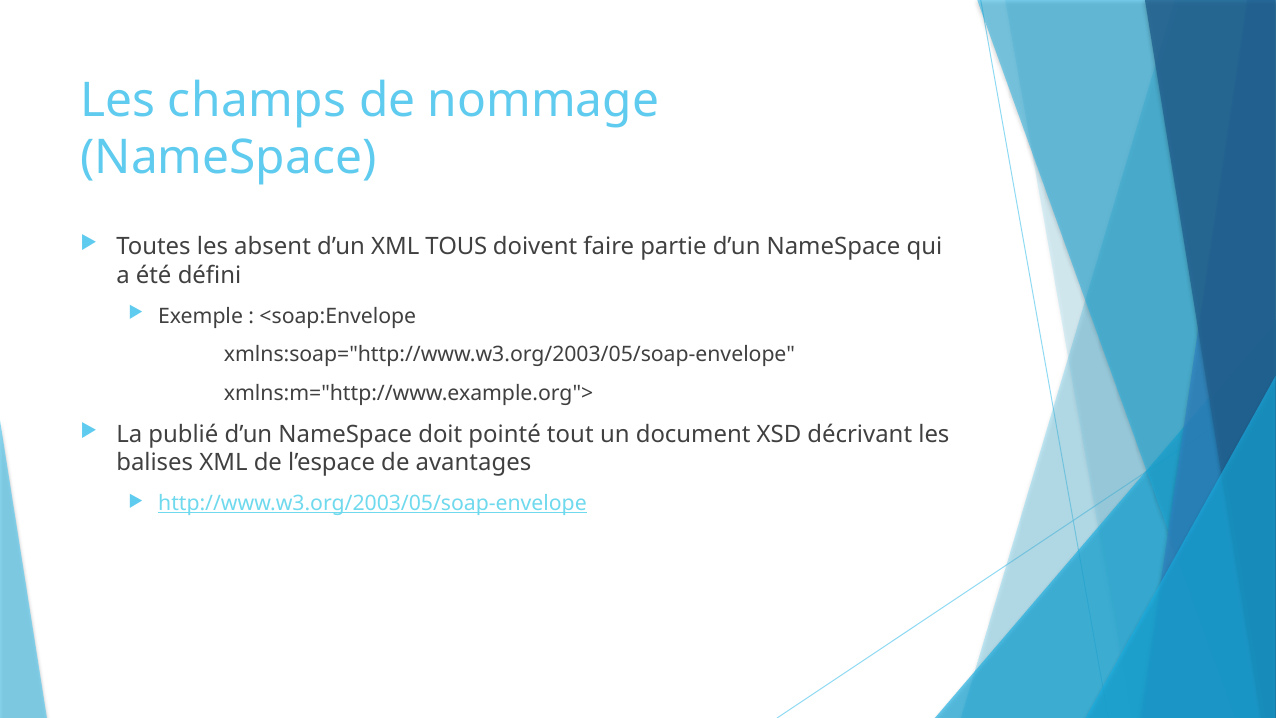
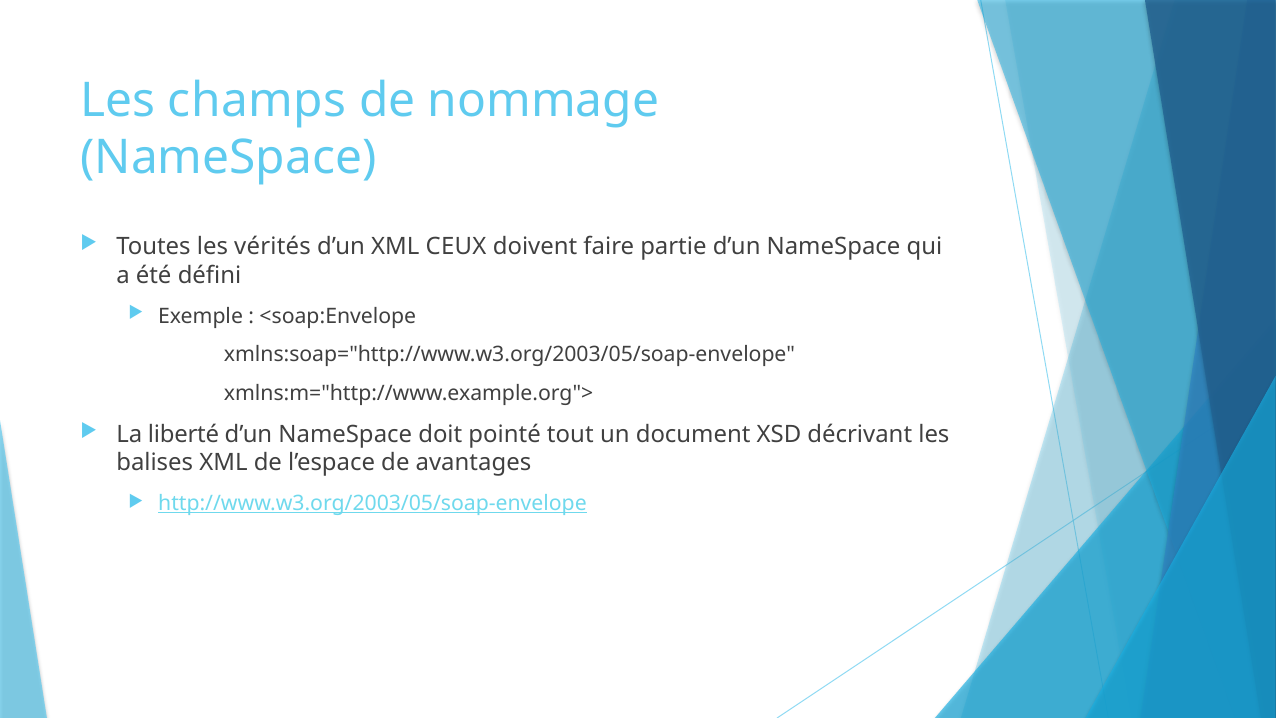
absent: absent -> vérités (273, 247)
TOUS: TOUS -> CEUX (456, 247)
publié: publié -> liberté (184, 434)
